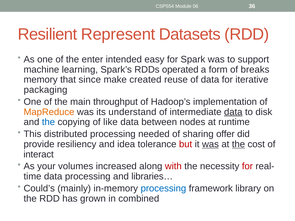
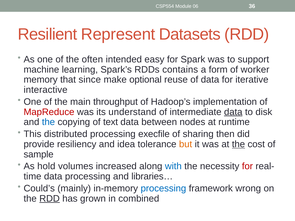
enter: enter -> often (92, 59)
operated: operated -> contains (180, 70)
breaks: breaks -> worker (255, 70)
created: created -> optional (146, 80)
packaging: packaging -> interactive (46, 90)
MapReduce colour: orange -> red (49, 112)
like: like -> text (111, 122)
needed: needed -> execfile (154, 134)
offer: offer -> then (225, 134)
but colour: red -> orange (186, 144)
was underline: present -> none (210, 144)
interact: interact -> sample (39, 155)
your: your -> hold (46, 166)
with colour: red -> blue (173, 166)
library: library -> wrong (248, 189)
RDD underline: none -> present (50, 199)
